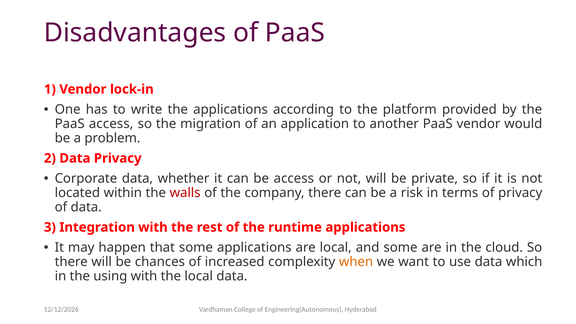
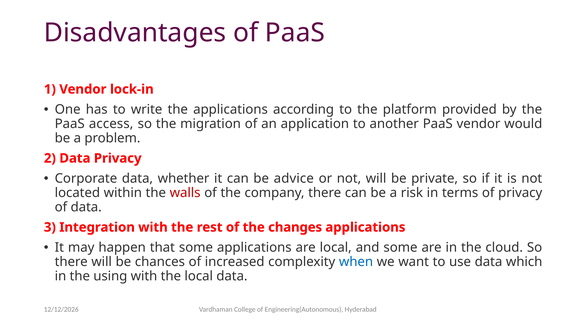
be access: access -> advice (294, 179)
runtime: runtime -> changes (295, 227)
when colour: orange -> blue (356, 262)
